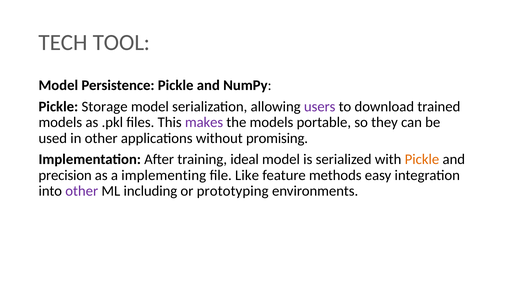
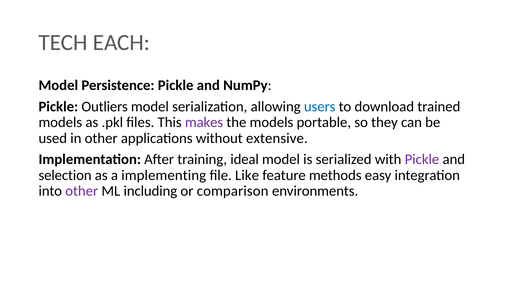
TOOL: TOOL -> EACH (121, 42)
Storage: Storage -> Outliers (105, 106)
users colour: purple -> blue (320, 106)
promising: promising -> extensive (277, 138)
Pickle colour: orange -> purple (422, 159)
precision: precision -> selection (65, 175)
prototyping: prototyping -> comparison (233, 191)
